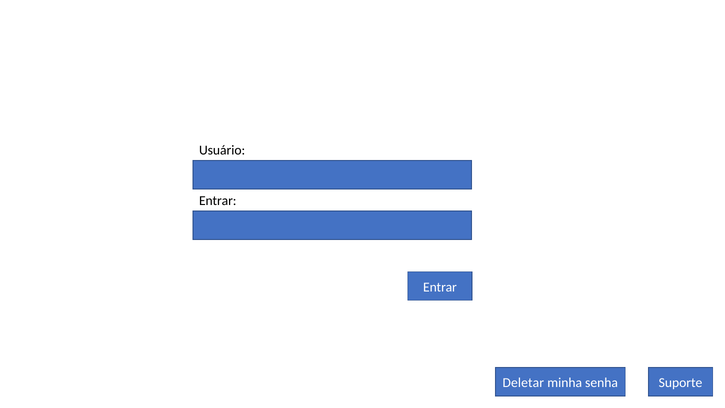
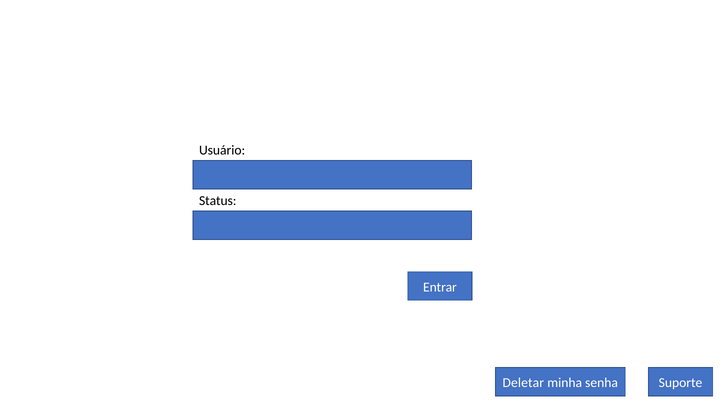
Entrar: Entrar -> Status (218, 201)
